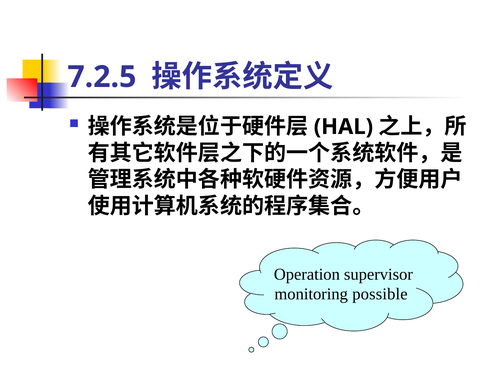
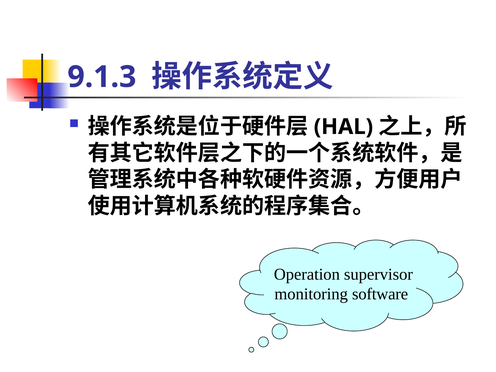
7.2.5: 7.2.5 -> 9.1.3 (102, 77)
possible: possible -> software (380, 294)
